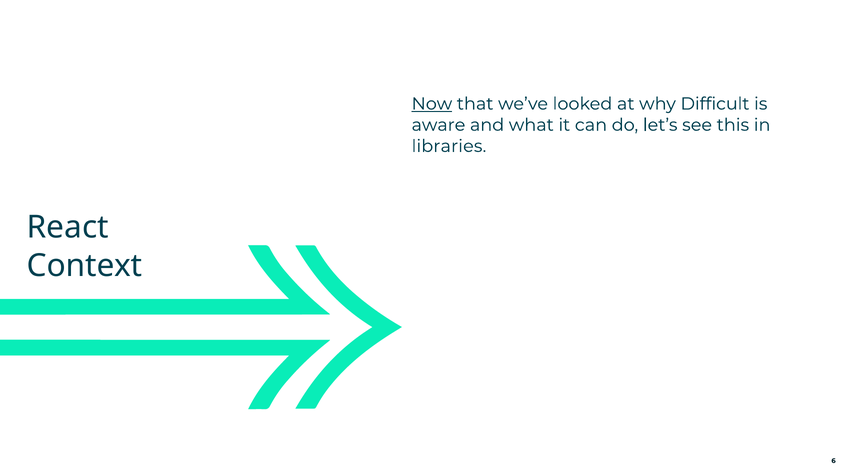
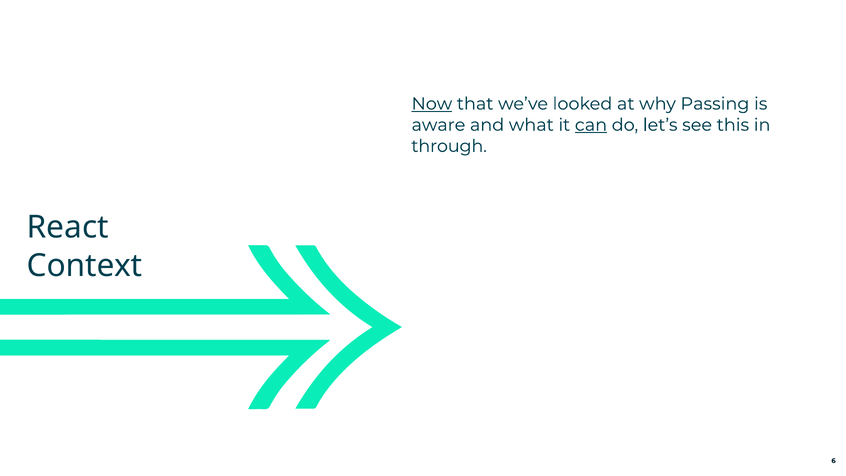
Difficult: Difficult -> Passing (715, 104)
can underline: none -> present (591, 125)
libraries: libraries -> through (449, 146)
